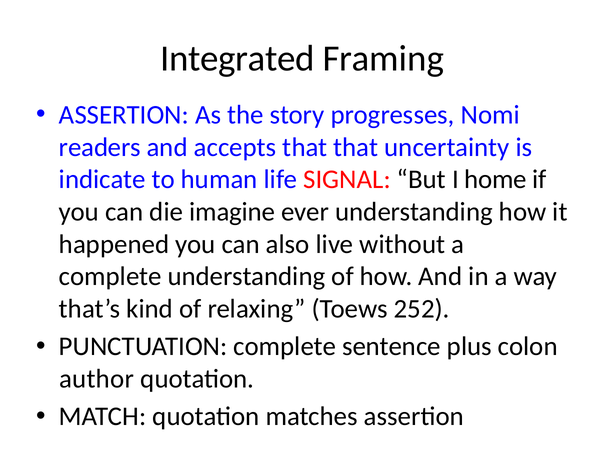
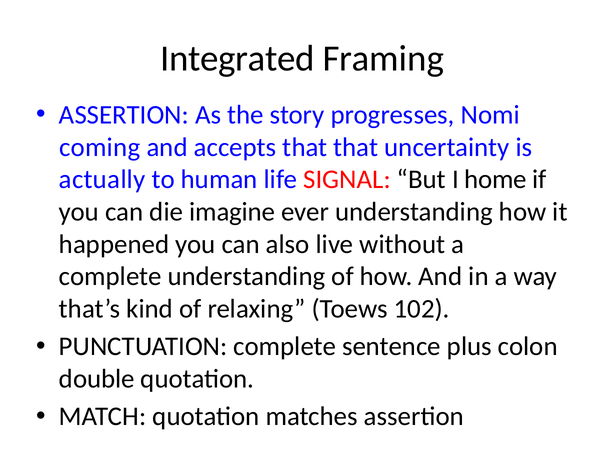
readers: readers -> coming (100, 147)
indicate: indicate -> actually (102, 179)
252: 252 -> 102 (422, 309)
author: author -> double (97, 379)
